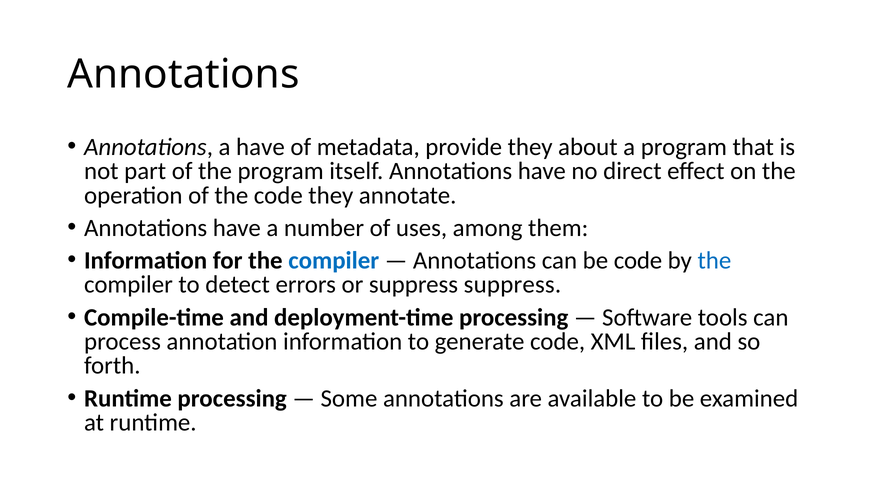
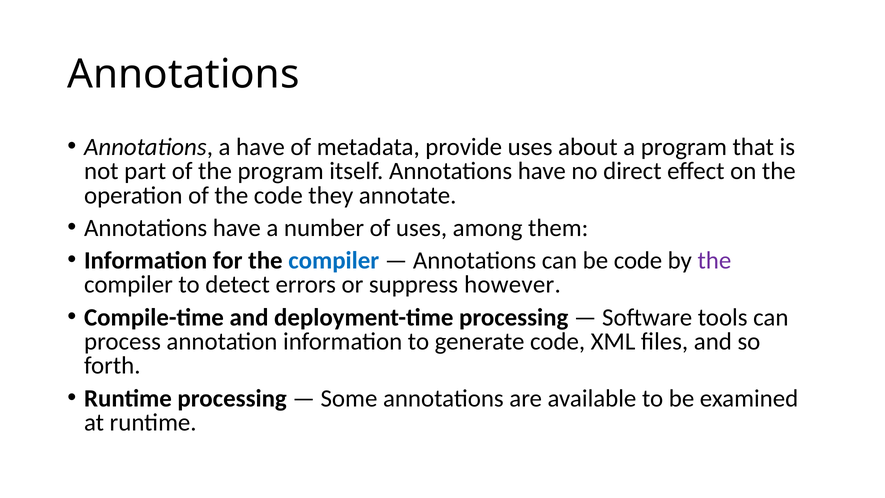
provide they: they -> uses (530, 147)
the colour: blue -> purple (714, 260)
suppress suppress: suppress -> however (512, 285)
